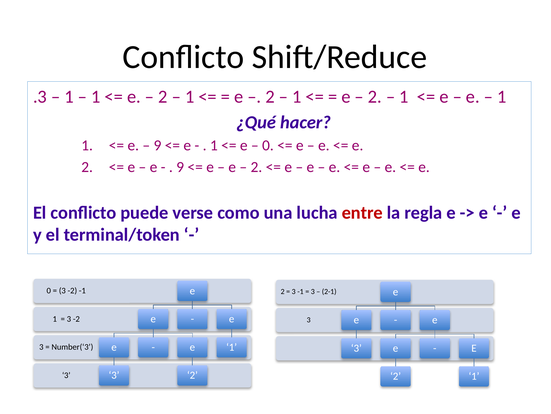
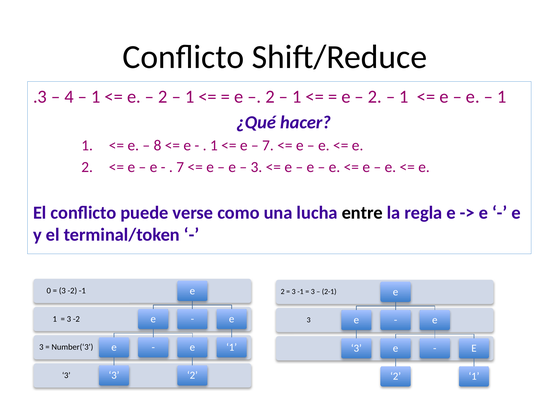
1: 1 -> 4 (69, 97)
9: 9 -> 8 (157, 145)
0: 0 -> 7 (268, 145)
9: 9 -> 7 (180, 167)
2: 2 -> 3 (256, 167)
entre colour: red -> black (362, 212)
